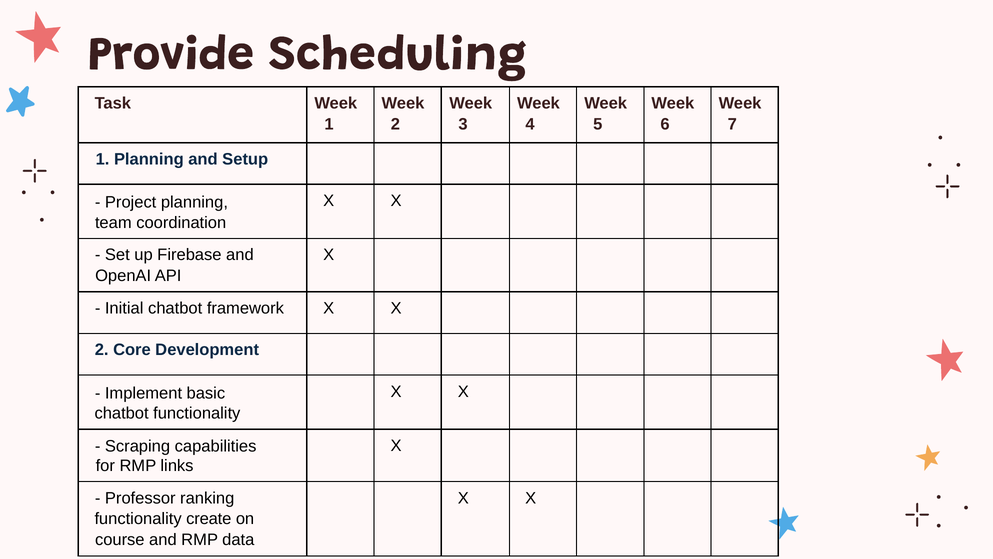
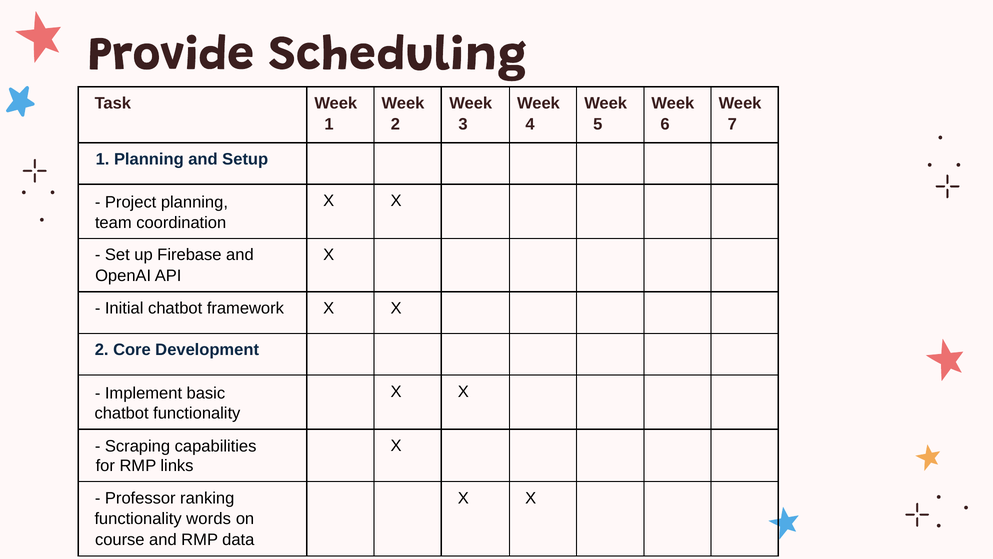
create: create -> words (209, 519)
